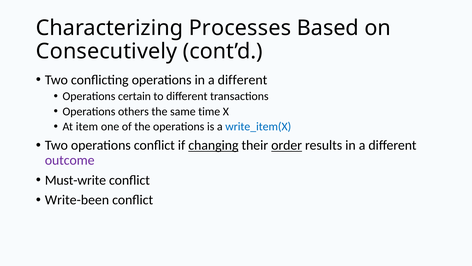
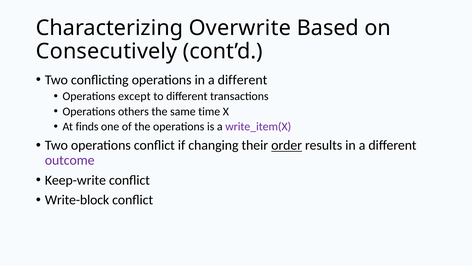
Processes: Processes -> Overwrite (240, 28)
certain: certain -> except (134, 96)
item: item -> finds (87, 126)
write_item(X colour: blue -> purple (258, 126)
changing underline: present -> none (213, 145)
Must-write: Must-write -> Keep-write (75, 180)
Write-been: Write-been -> Write-block (77, 200)
